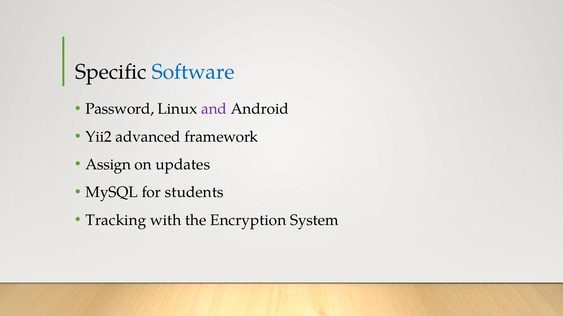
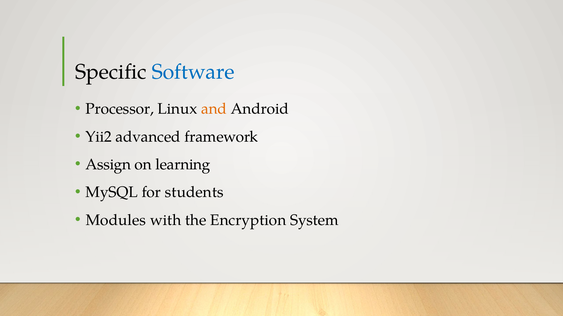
Password: Password -> Processor (120, 109)
and colour: purple -> orange (214, 109)
updates: updates -> learning (183, 165)
Tracking: Tracking -> Modules (116, 221)
